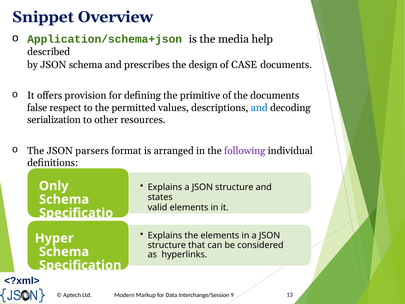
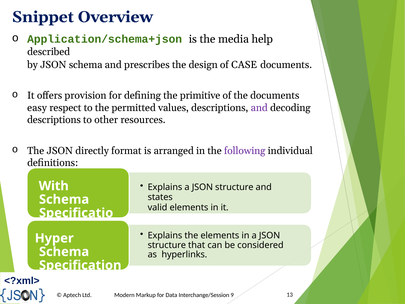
false: false -> easy (37, 108)
and colour: blue -> purple (259, 108)
serialization: serialization -> descriptions (54, 120)
parsers: parsers -> directly (92, 151)
Only: Only -> With (54, 186)
